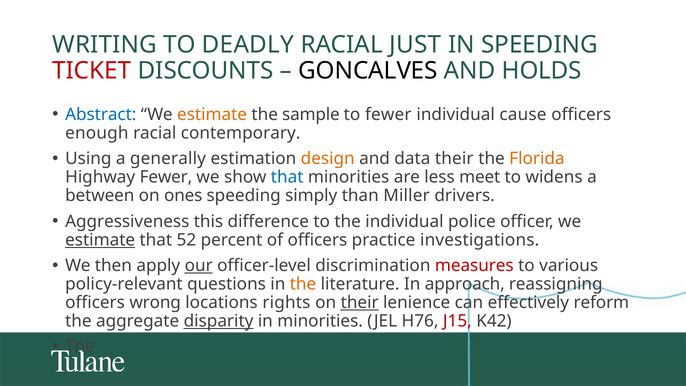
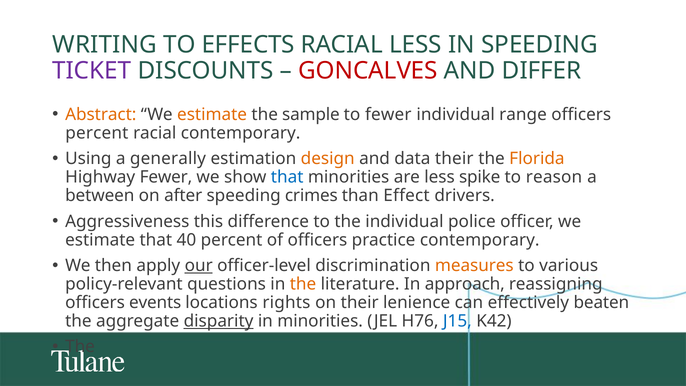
DEADLY: DEADLY -> EFFECTS (248, 45)
RACIAL JUST: JUST -> LESS (415, 45)
TICKET colour: red -> purple (92, 71)
GONCALVES colour: black -> red (368, 71)
HOLDS: HOLDS -> DIFFER (542, 71)
Abstract colour: blue -> orange (101, 114)
cause: cause -> range (523, 114)
enough: enough -> percent (97, 133)
meet: meet -> spike (480, 177)
widens: widens -> reason (554, 177)
ones: ones -> after (183, 196)
simply: simply -> crimes (311, 196)
Miller: Miller -> Effect (407, 196)
estimate underline: present -> none (100, 240)
52: 52 -> 40 (186, 240)
practice investigations: investigations -> contemporary (480, 240)
measures colour: red -> orange (474, 266)
wrong: wrong -> events (155, 303)
their underline: present -> none (360, 303)
reform: reform -> beaten (601, 303)
J15 colour: red -> blue (457, 321)
